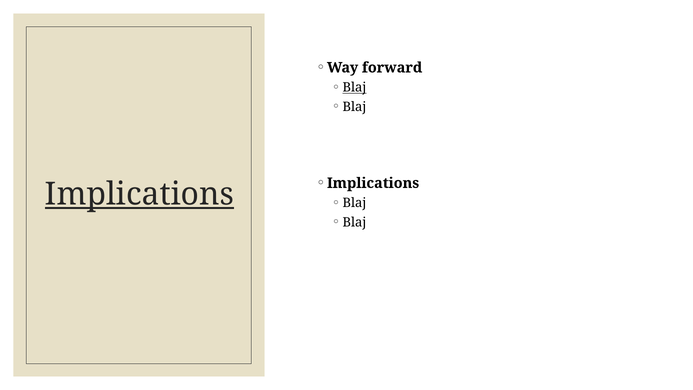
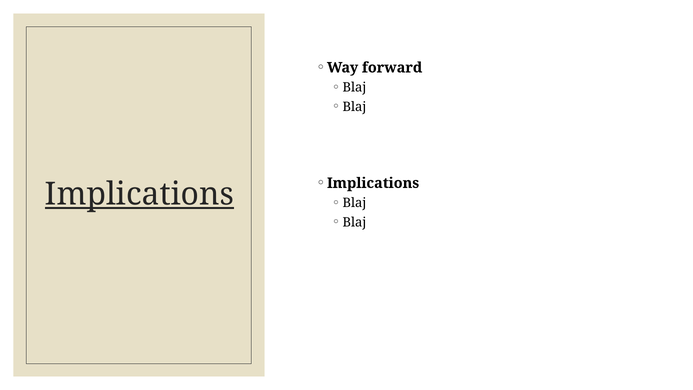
Blaj underline: present -> none (354, 88)
